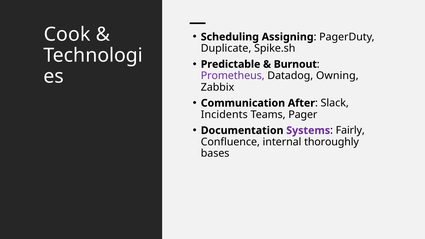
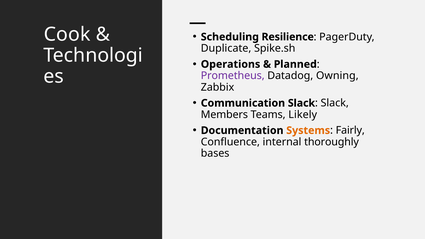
Assigning: Assigning -> Resilience (288, 37)
Predictable: Predictable -> Operations (231, 64)
Burnout: Burnout -> Planned (295, 64)
Communication After: After -> Slack (301, 103)
Incidents: Incidents -> Members (224, 115)
Pager: Pager -> Likely (303, 115)
Systems colour: purple -> orange (308, 130)
